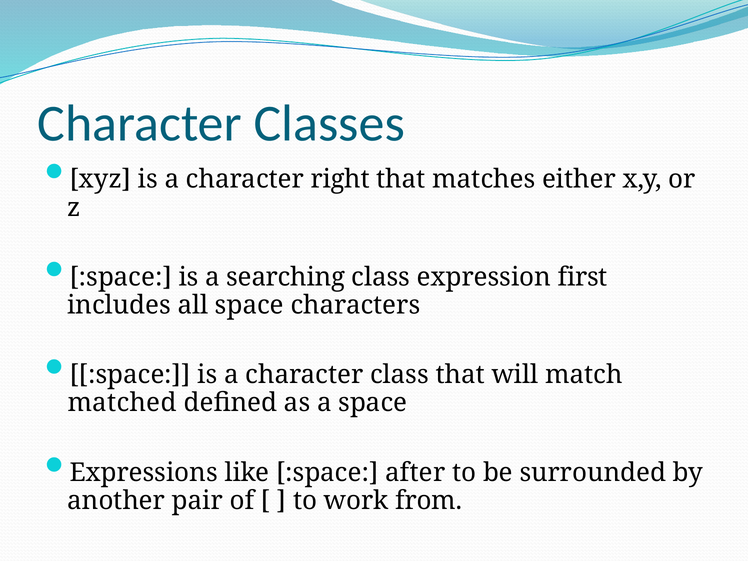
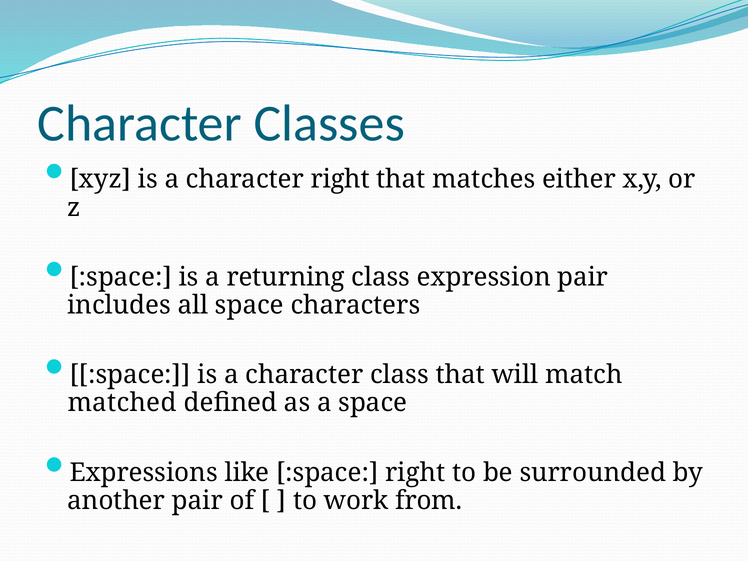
searching: searching -> returning (286, 277)
expression first: first -> pair (583, 277)
:space after: after -> right (415, 473)
